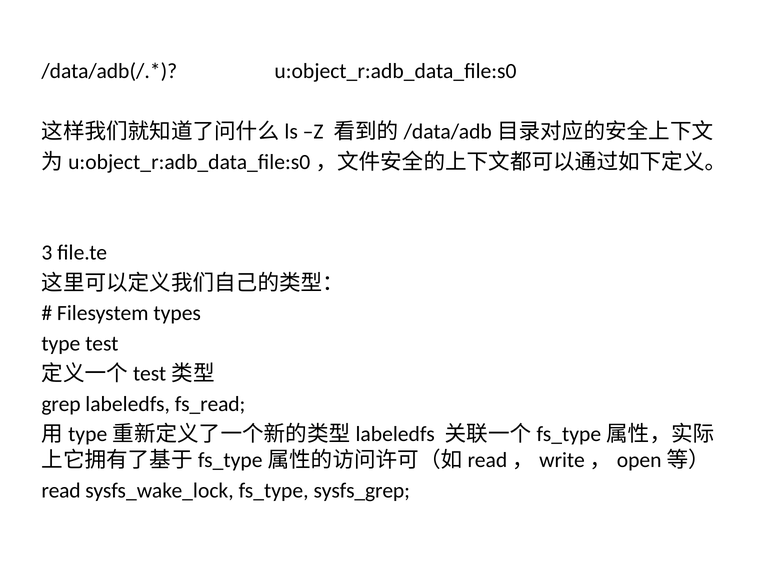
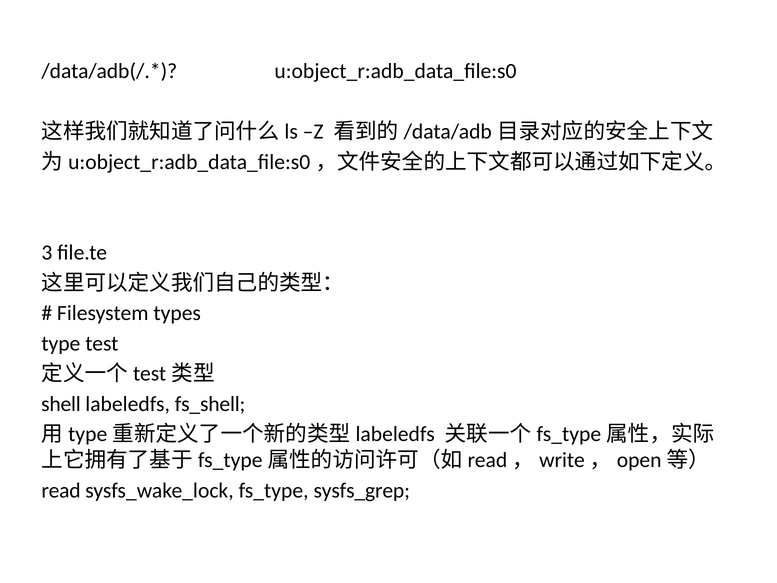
grep: grep -> shell (61, 404)
fs_read: fs_read -> fs_shell (210, 404)
